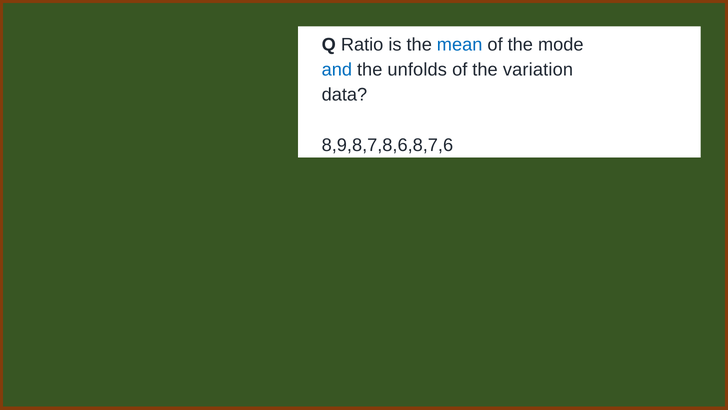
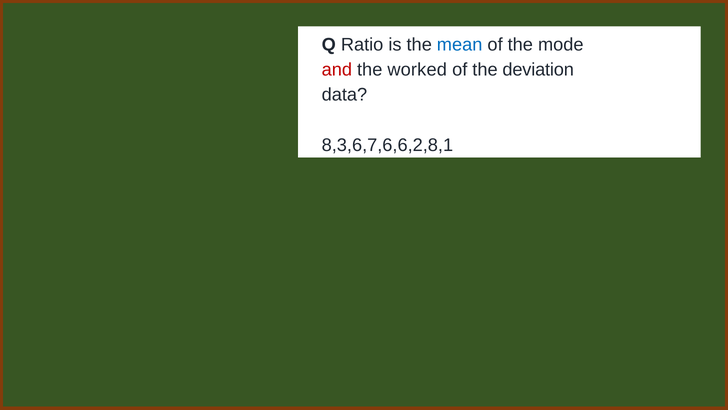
and colour: blue -> red (337, 70)
unfolds: unfolds -> worked (417, 70)
variation: variation -> deviation (538, 70)
8,9,8,7,8,6,8,7,6: 8,9,8,7,8,6,8,7,6 -> 8,3,6,7,6,6,2,8,1 (387, 145)
